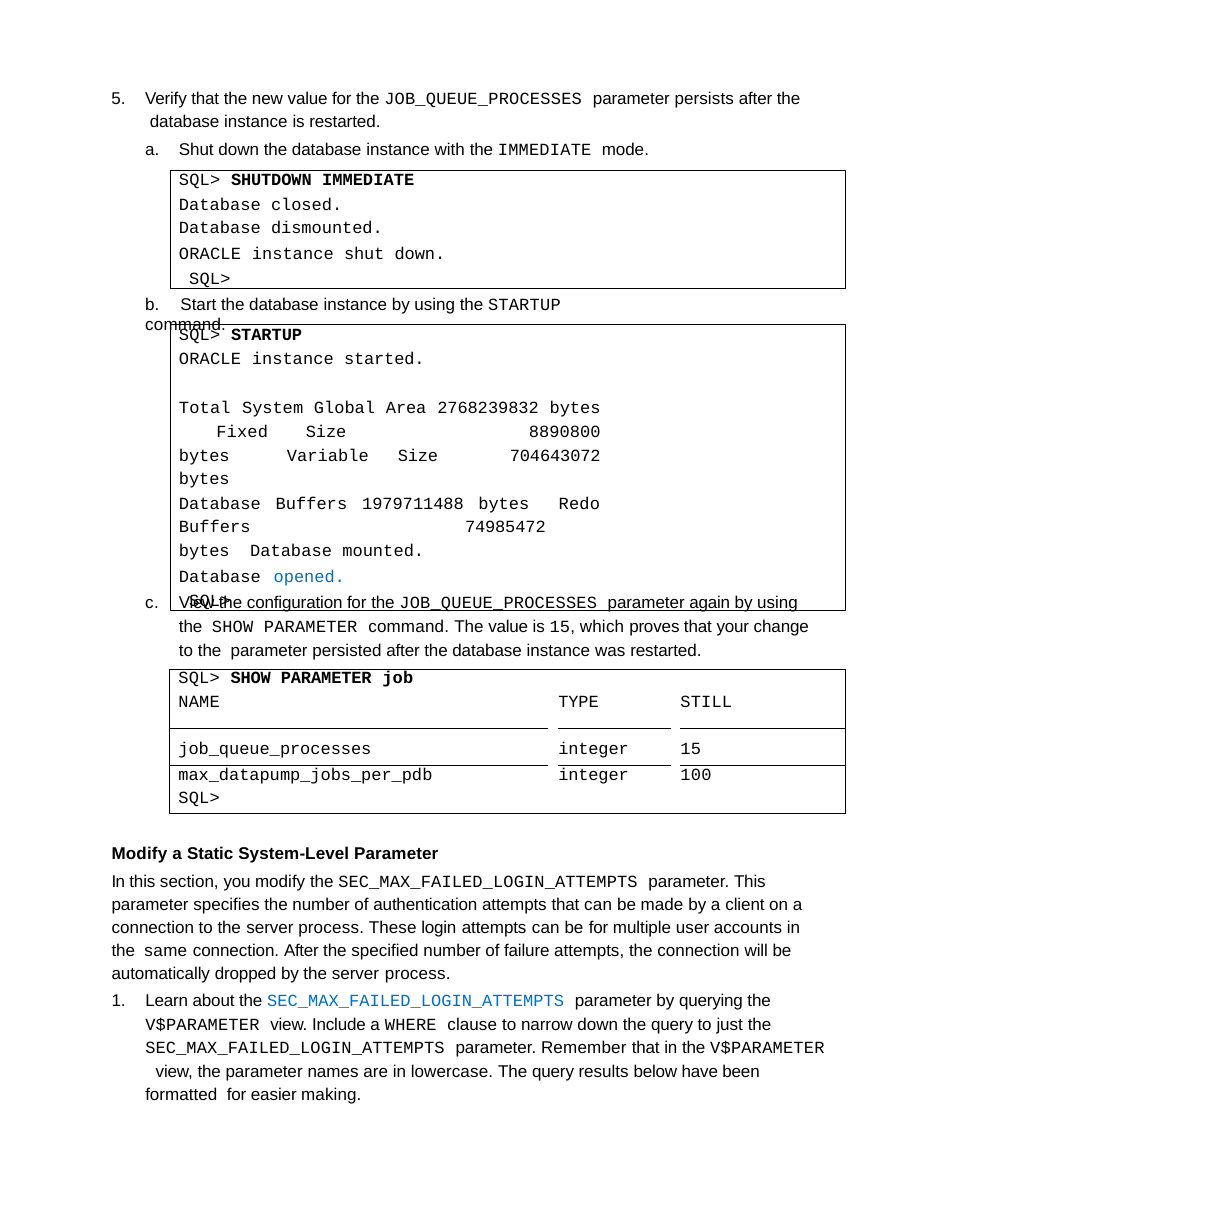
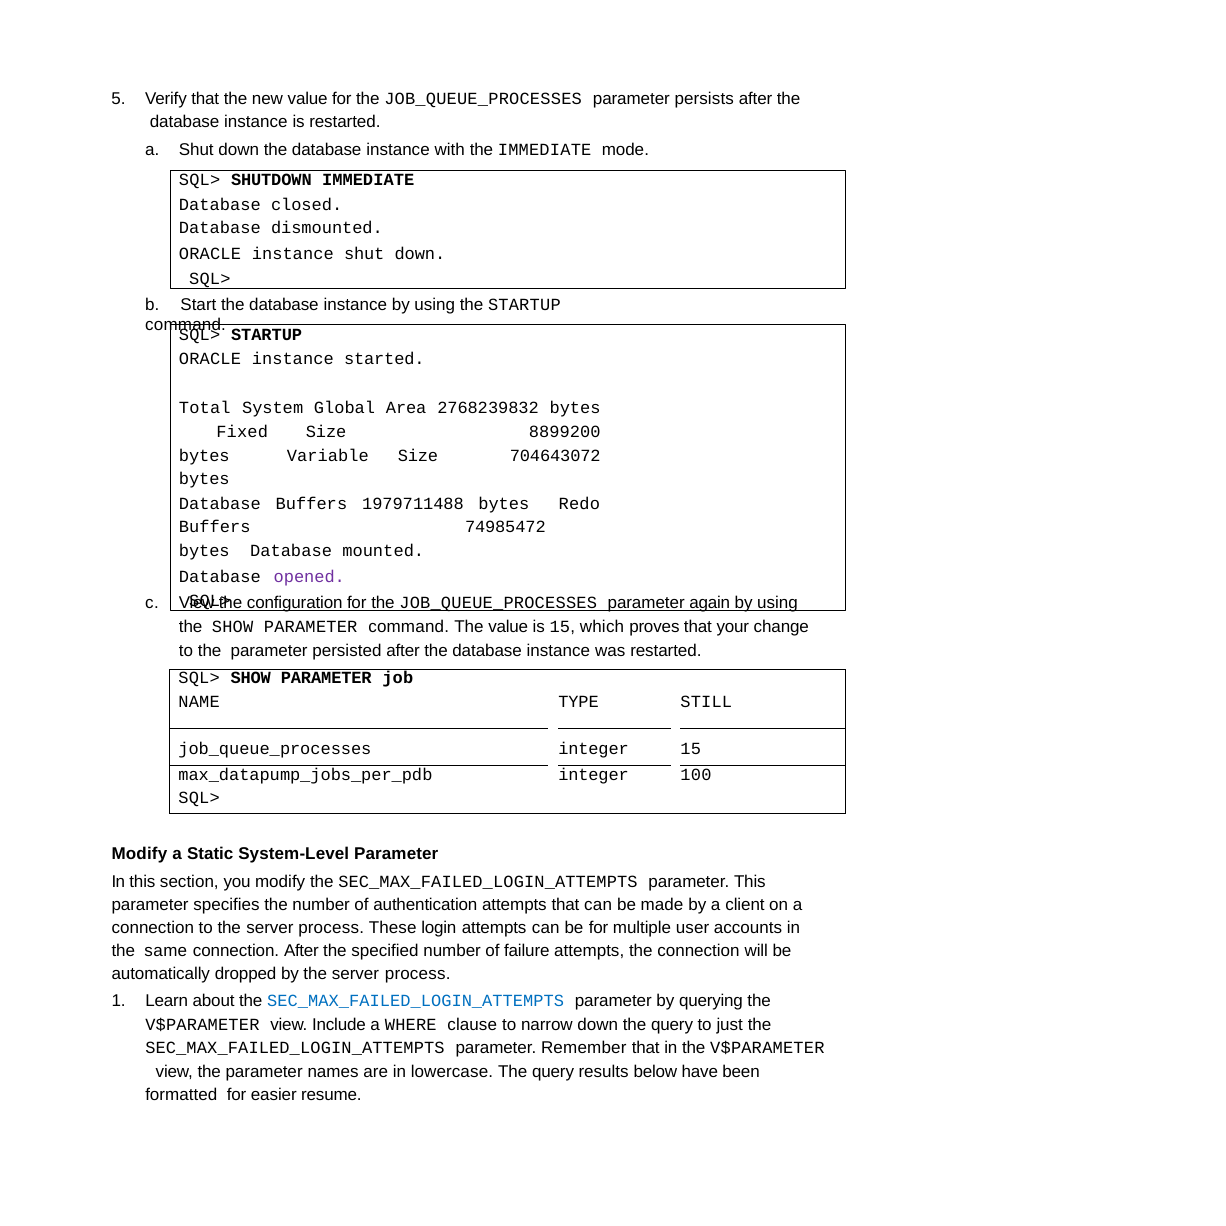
8890800: 8890800 -> 8899200 (565, 432)
opened colour: blue -> purple (309, 577)
making: making -> resume (331, 1095)
